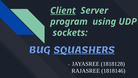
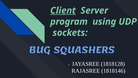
SQUASHERS underline: present -> none (84, 50)
